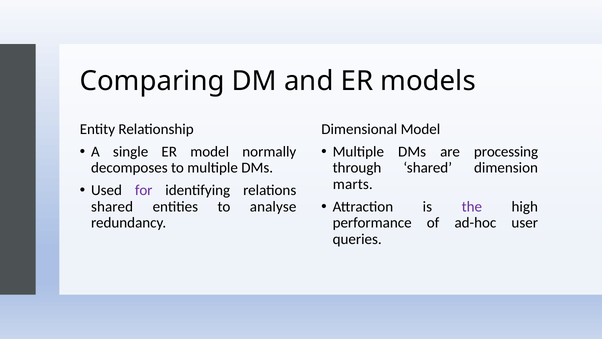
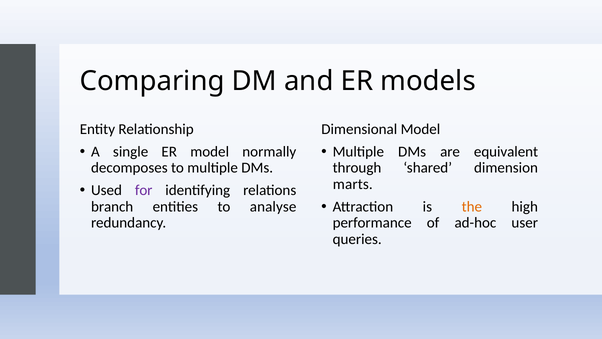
processing: processing -> equivalent (506, 151)
the colour: purple -> orange (472, 206)
shared: shared -> branch (112, 206)
